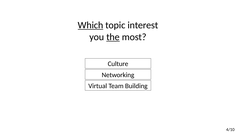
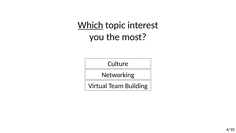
the underline: present -> none (113, 37)
